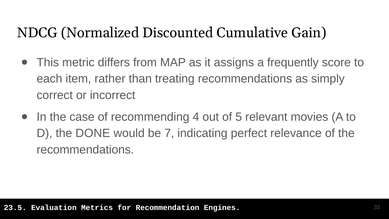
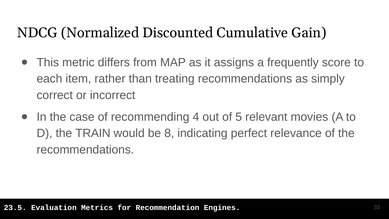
DONE: DONE -> TRAIN (93, 133)
7: 7 -> 8 (169, 133)
